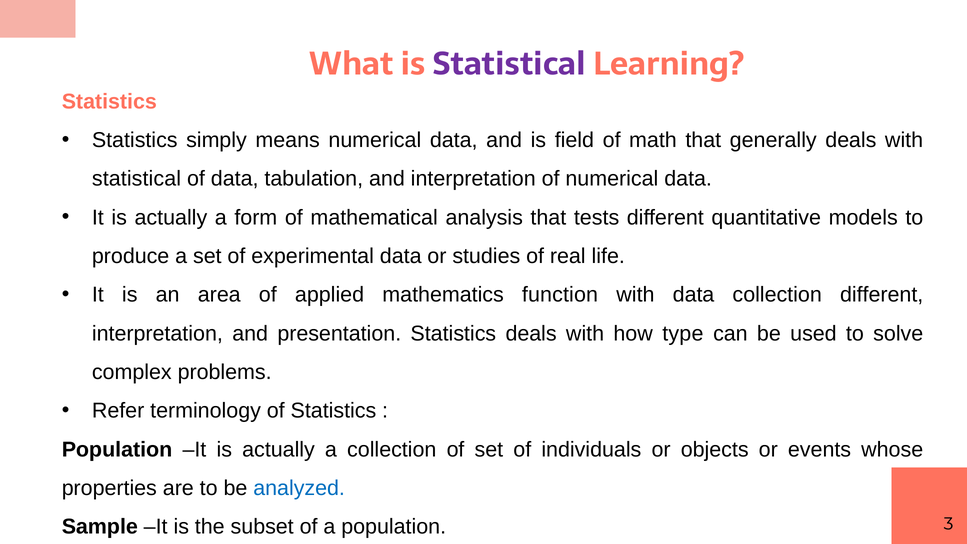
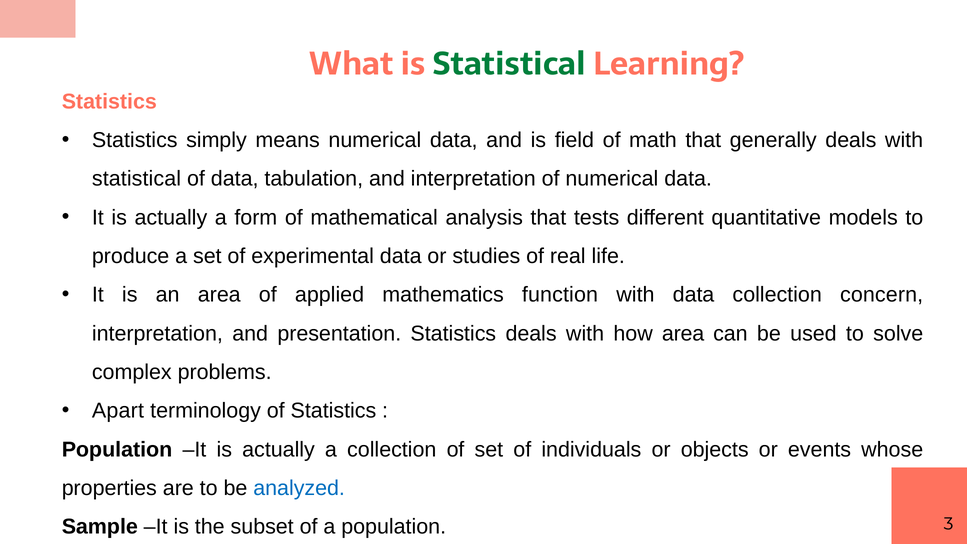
Statistical colour: purple -> green (509, 64)
collection different: different -> concern (882, 295)
how type: type -> area (683, 333)
Refer: Refer -> Apart (118, 411)
